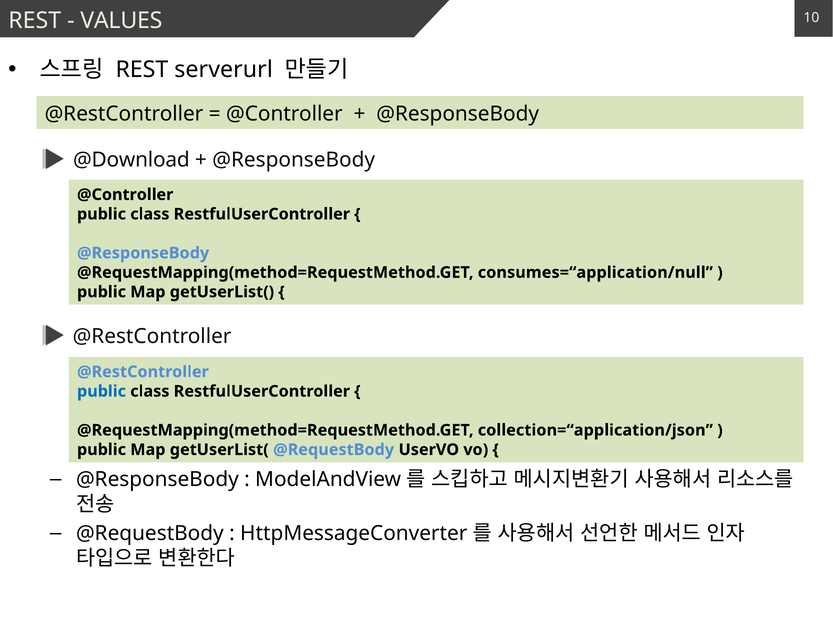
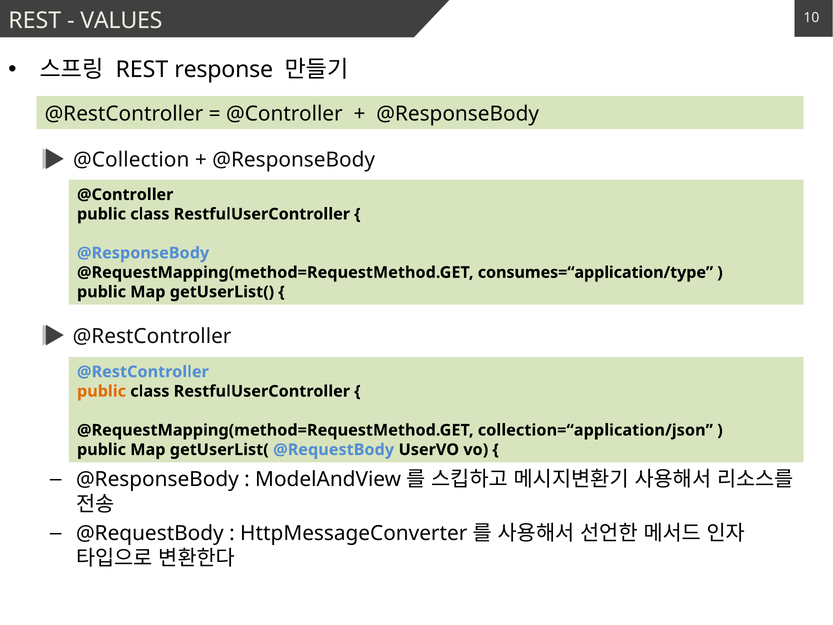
serverurl: serverurl -> response (224, 70)
@Download: @Download -> @Collection (131, 160)
consumes=“application/null: consumes=“application/null -> consumes=“application/type (595, 272)
public colour: blue -> orange (102, 391)
